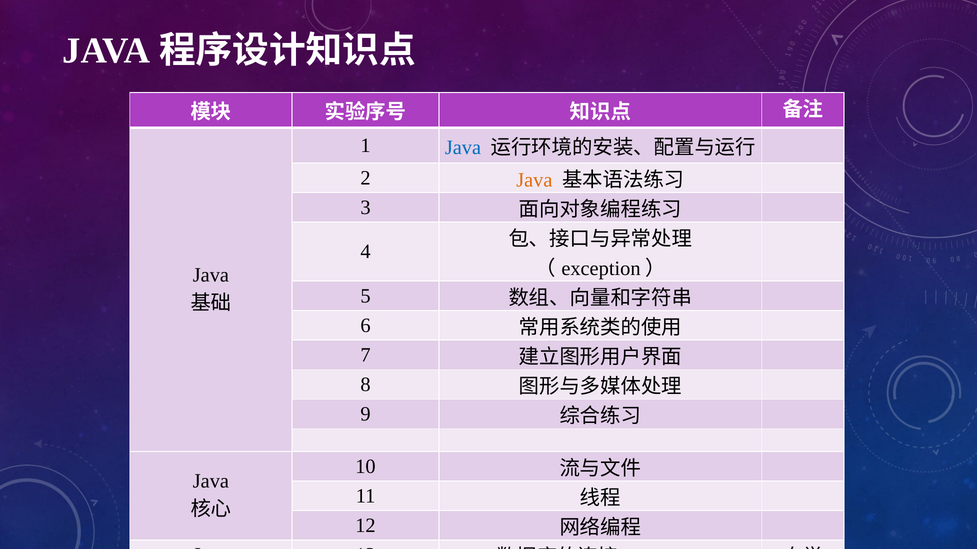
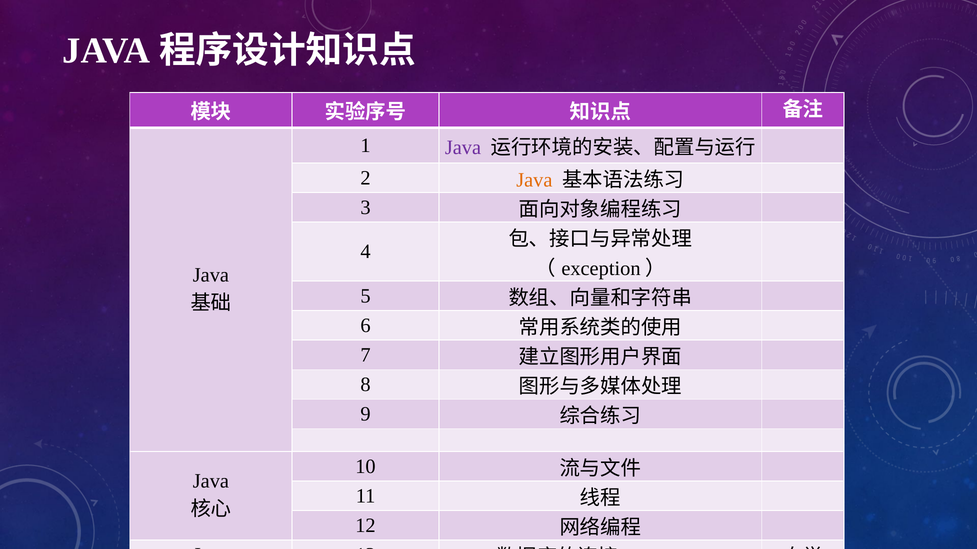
Java colour: blue -> purple (463, 148)
